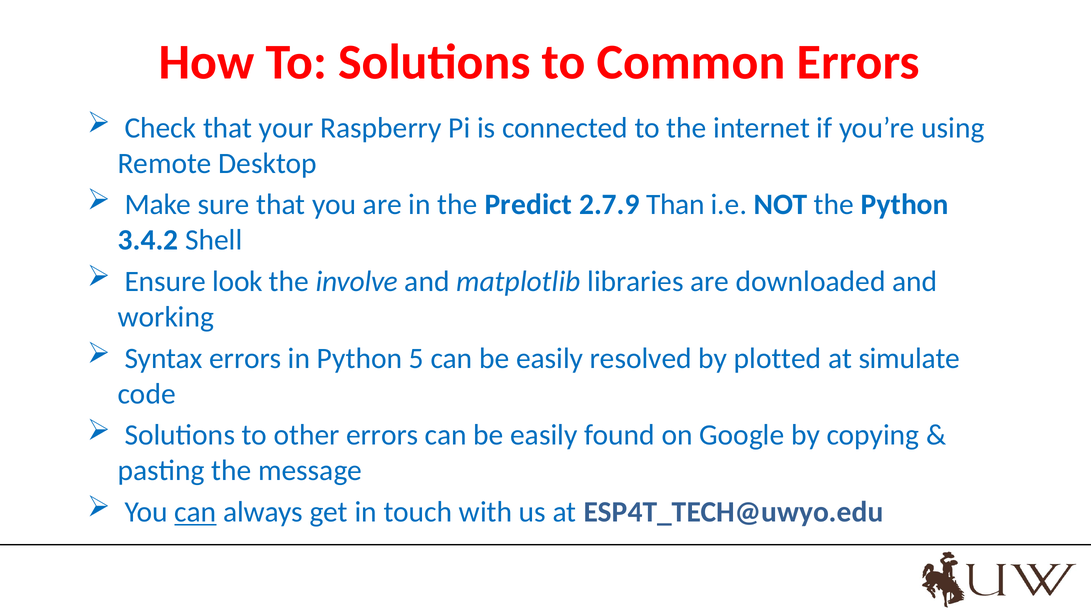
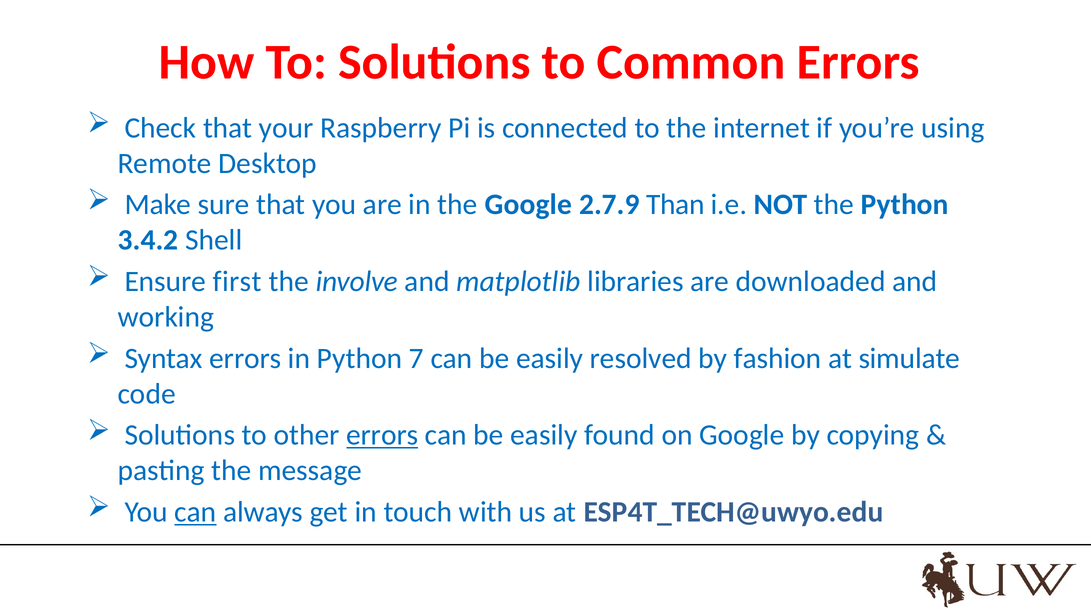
the Predict: Predict -> Google (528, 205)
look: look -> first (237, 281)
5: 5 -> 7 (416, 358)
plotted: plotted -> fashion (778, 358)
errors underline: none -> present (382, 435)
